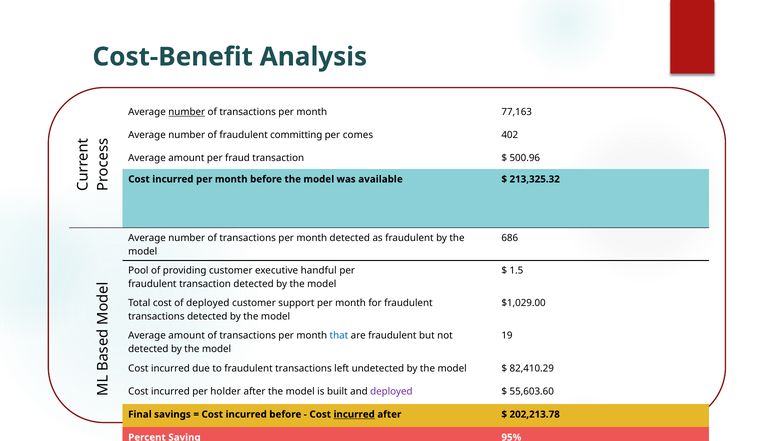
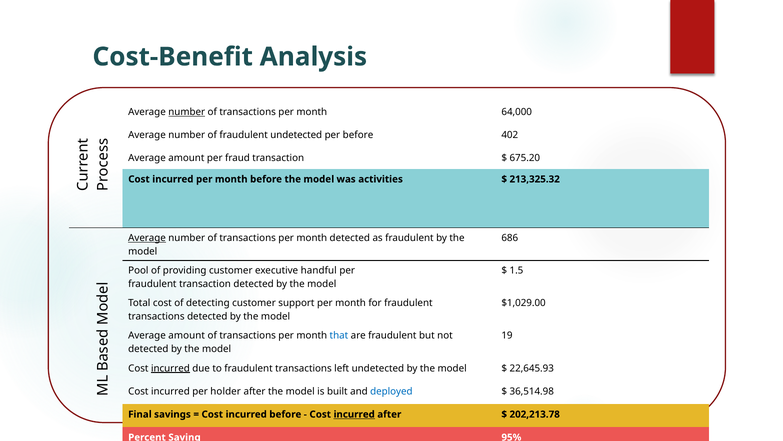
77,163: 77,163 -> 64,000 (517, 112)
fraudulent committing: committing -> undetected (296, 135)
per comes: comes -> before (358, 135)
500.96: 500.96 -> 675.20 (525, 158)
available: available -> activities (381, 179)
Average underline: none -> present (147, 238)
of deployed: deployed -> detecting (208, 303)
incurred underline: none -> present (170, 368)
82,410.29: 82,410.29 -> 22,645.93 (532, 368)
deployed colour: purple -> blue (391, 391)
55,603.60: 55,603.60 -> 36,514.98 (532, 391)
